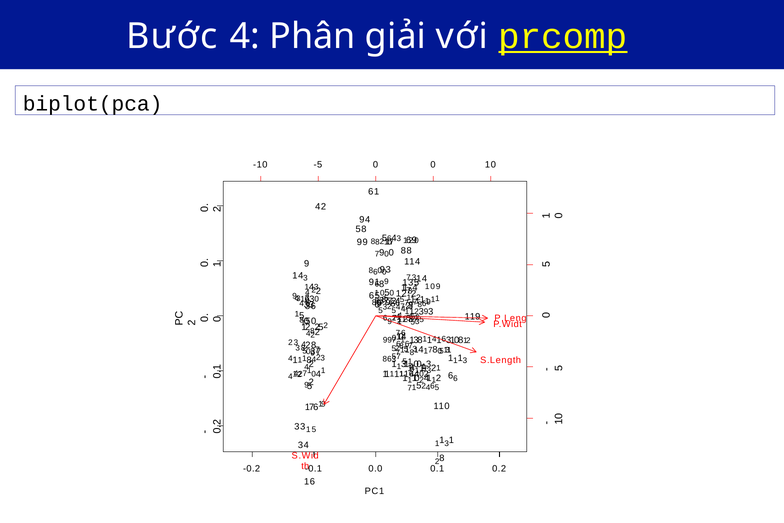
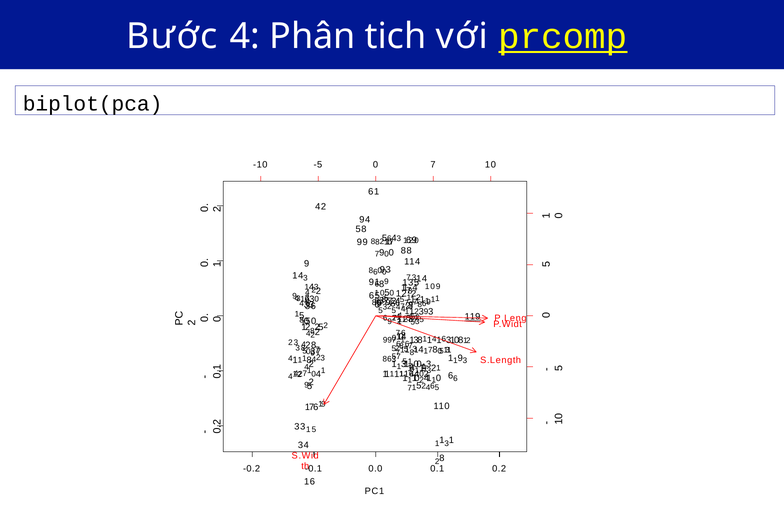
giải: giải -> tich (396, 37)
-5 0 0: 0 -> 7 (433, 165)
119 underline: none -> present (473, 317)
1: 1 -> 9 (460, 358)
2: 2 -> 0 (438, 378)
